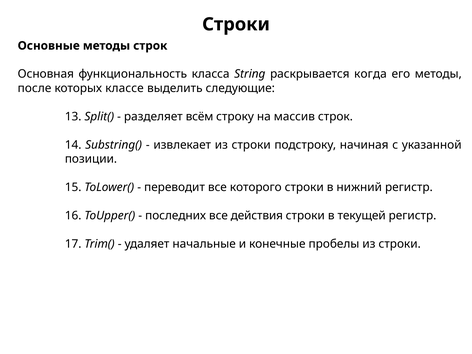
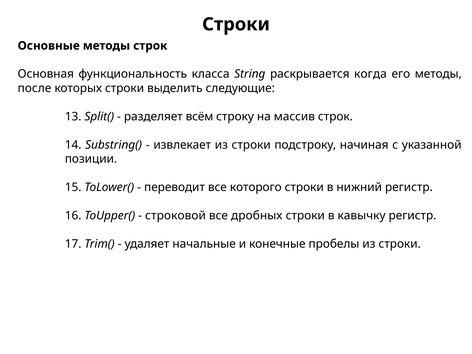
которых классе: классе -> строки (125, 88)
последних: последних -> строковой (176, 216)
действия: действия -> дробных (257, 216)
текущей: текущей -> кавычку (362, 216)
